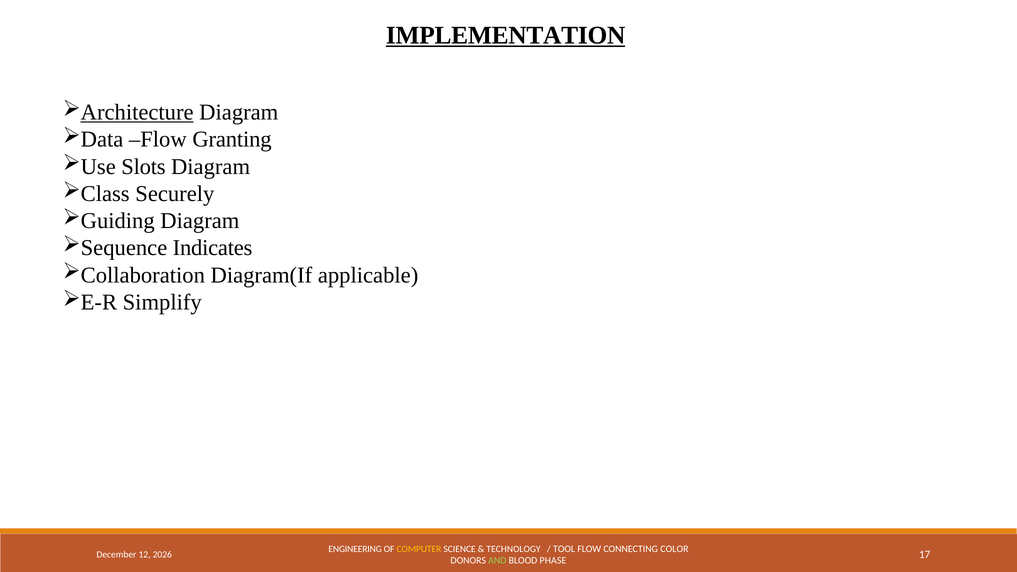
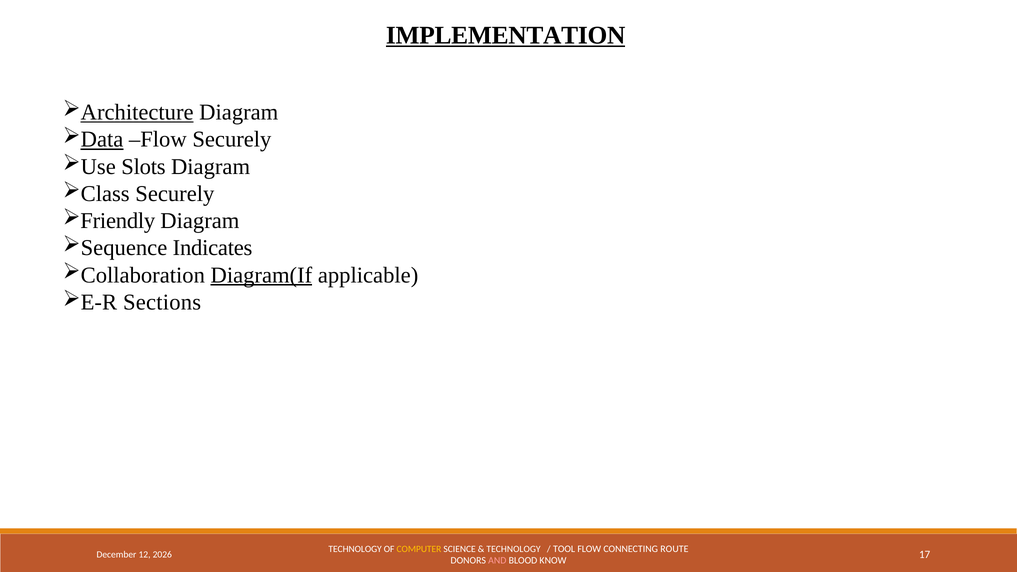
Data underline: none -> present (102, 139)
Flow Granting: Granting -> Securely (232, 139)
Guiding: Guiding -> Friendly (118, 221)
Diagram(If underline: none -> present (261, 275)
Simplify: Simplify -> Sections (162, 302)
ENGINEERING: ENGINEERING -> TECHNOLOGY (355, 549)
COLOR: COLOR -> ROUTE (674, 549)
AND colour: light green -> pink (497, 561)
PHASE: PHASE -> KNOW (553, 561)
